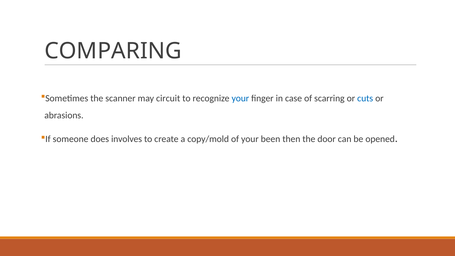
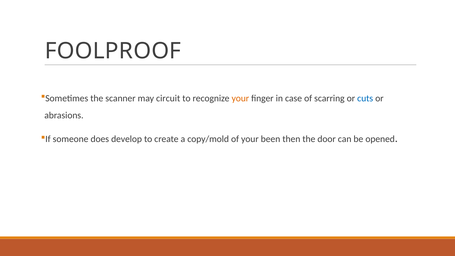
COMPARING: COMPARING -> FOOLPROOF (113, 51)
your colour: blue -> orange (240, 98)
involves: involves -> develop (127, 139)
